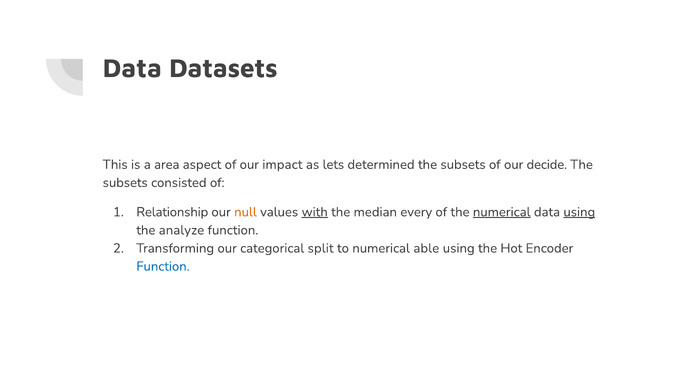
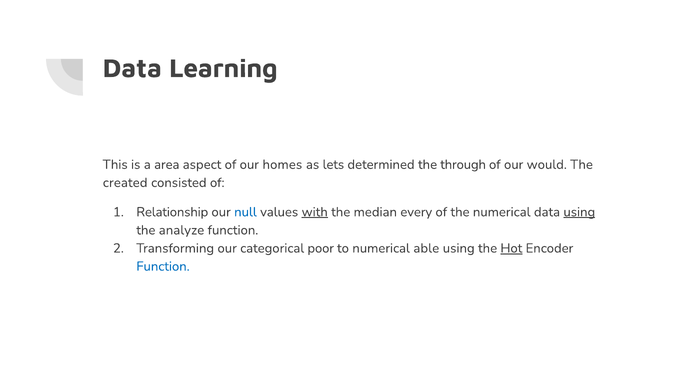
Datasets: Datasets -> Learning (223, 68)
impact: impact -> homes (282, 164)
determined the subsets: subsets -> through (463, 164)
decide: decide -> would (547, 164)
subsets: subsets -> created (125, 182)
null colour: orange -> blue (245, 212)
numerical underline: present -> none (502, 212)
split: split -> poor (321, 248)
Hot underline: none -> present (511, 248)
